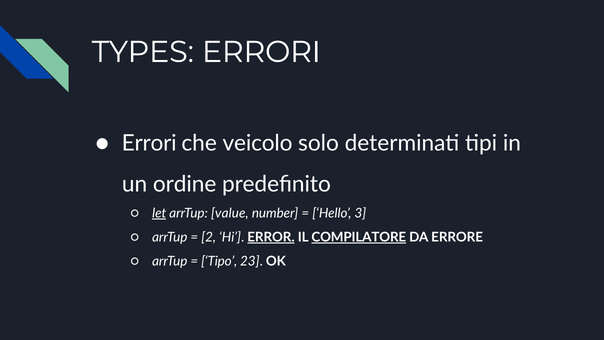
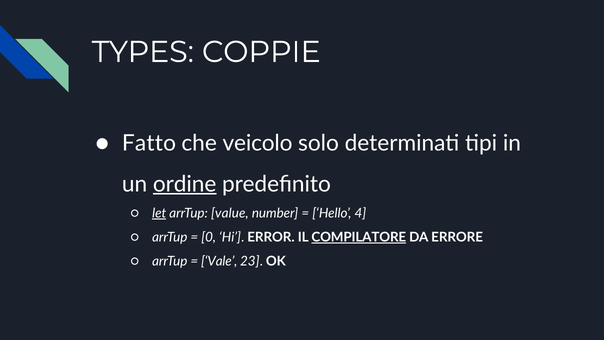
TYPES ERRORI: ERRORI -> COPPIE (261, 52)
Errori: Errori -> Fatto (149, 143)
ordine underline: none -> present (185, 184)
3: 3 -> 4 (360, 213)
2: 2 -> 0 (209, 237)
ERROR underline: present -> none (271, 237)
Tipo: Tipo -> Vale (219, 261)
